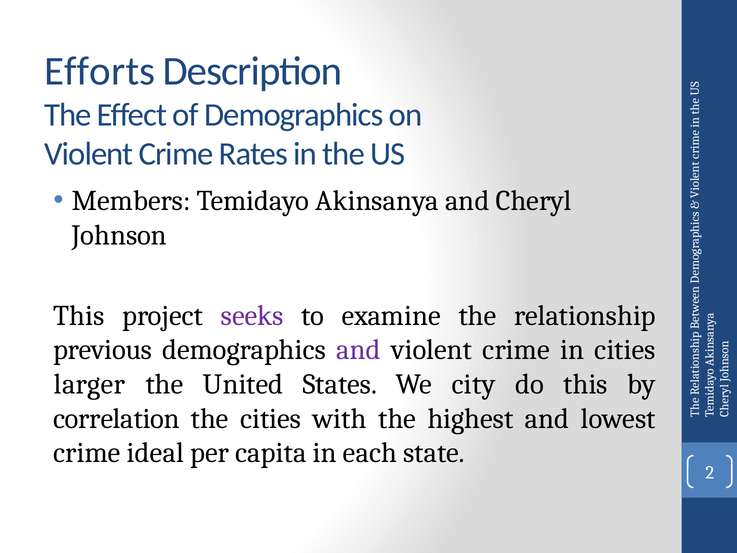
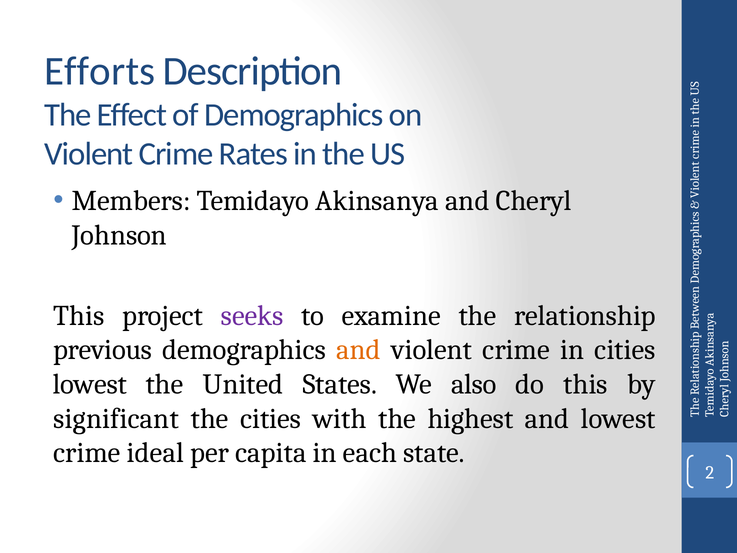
and colour: purple -> orange (359, 350)
larger: larger -> lowest (90, 384)
city: city -> also (474, 384)
correlation: correlation -> significant (116, 418)
